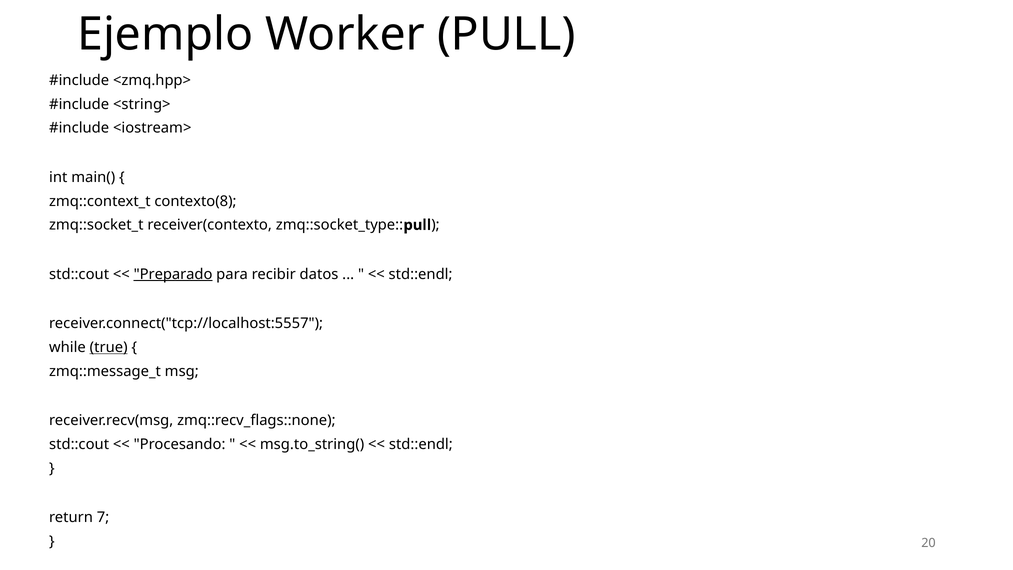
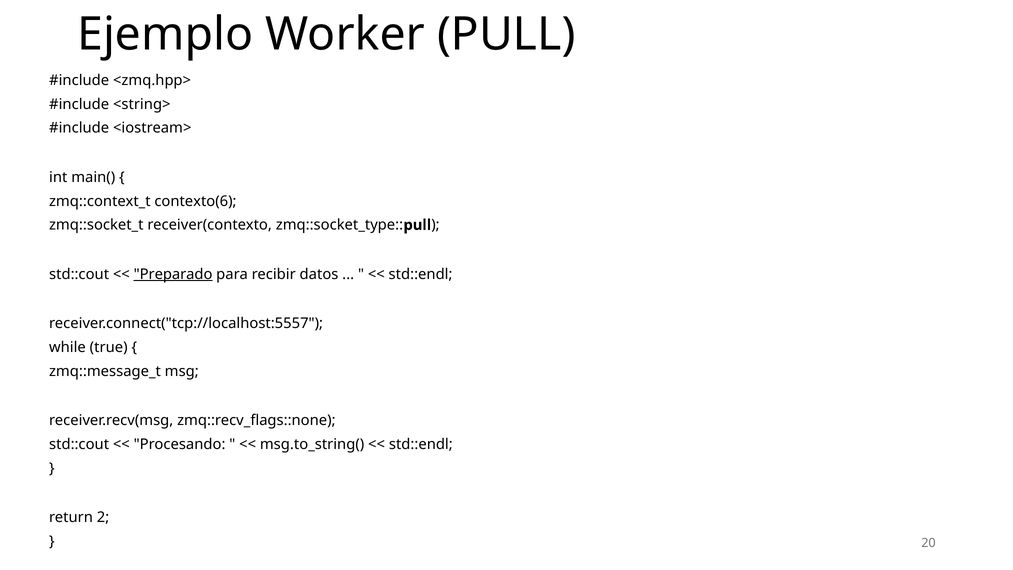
contexto(8: contexto(8 -> contexto(6 (195, 201)
true underline: present -> none (109, 347)
7: 7 -> 2 (103, 517)
